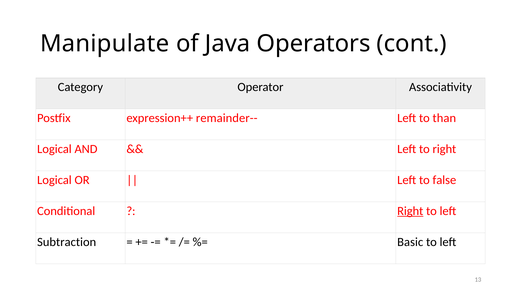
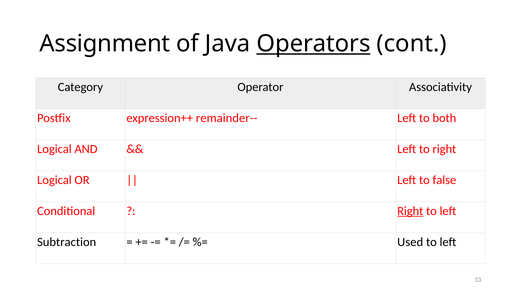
Manipulate: Manipulate -> Assignment (105, 44)
Operators underline: none -> present (313, 44)
than: than -> both (444, 118)
Basic: Basic -> Used (410, 242)
